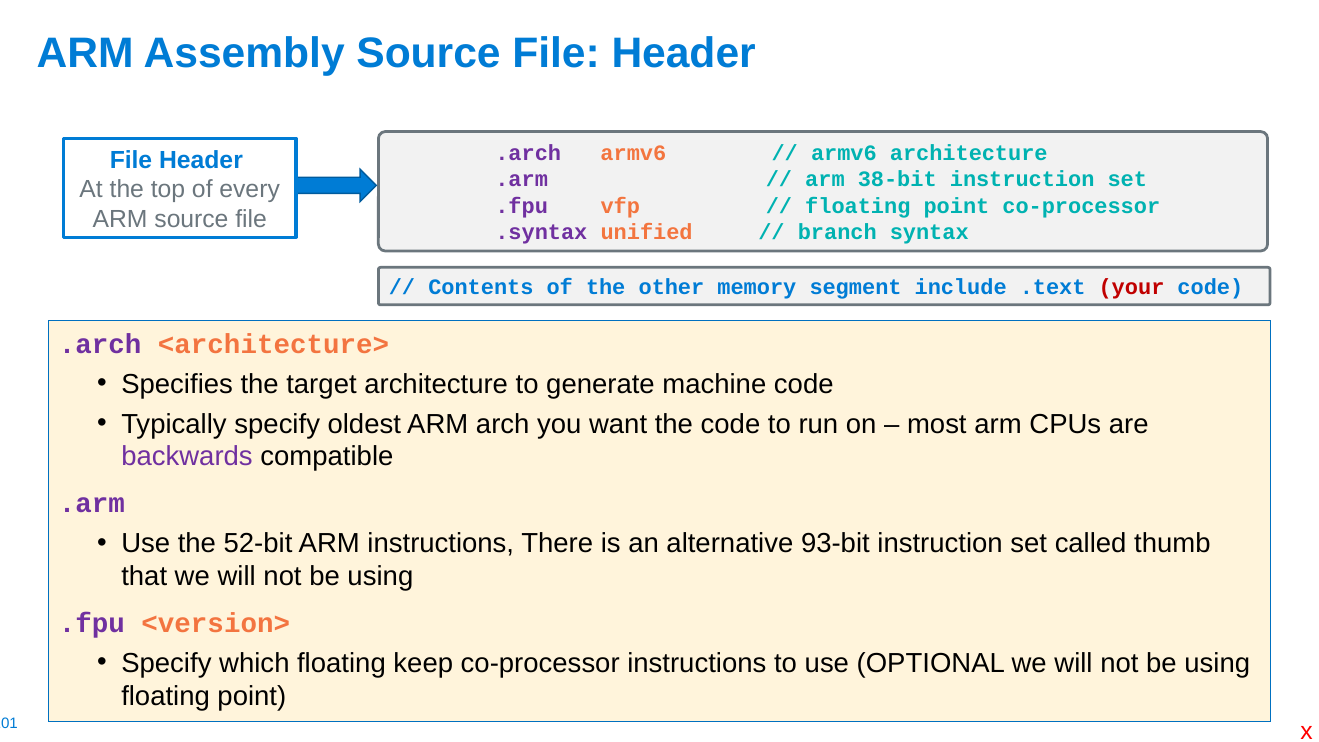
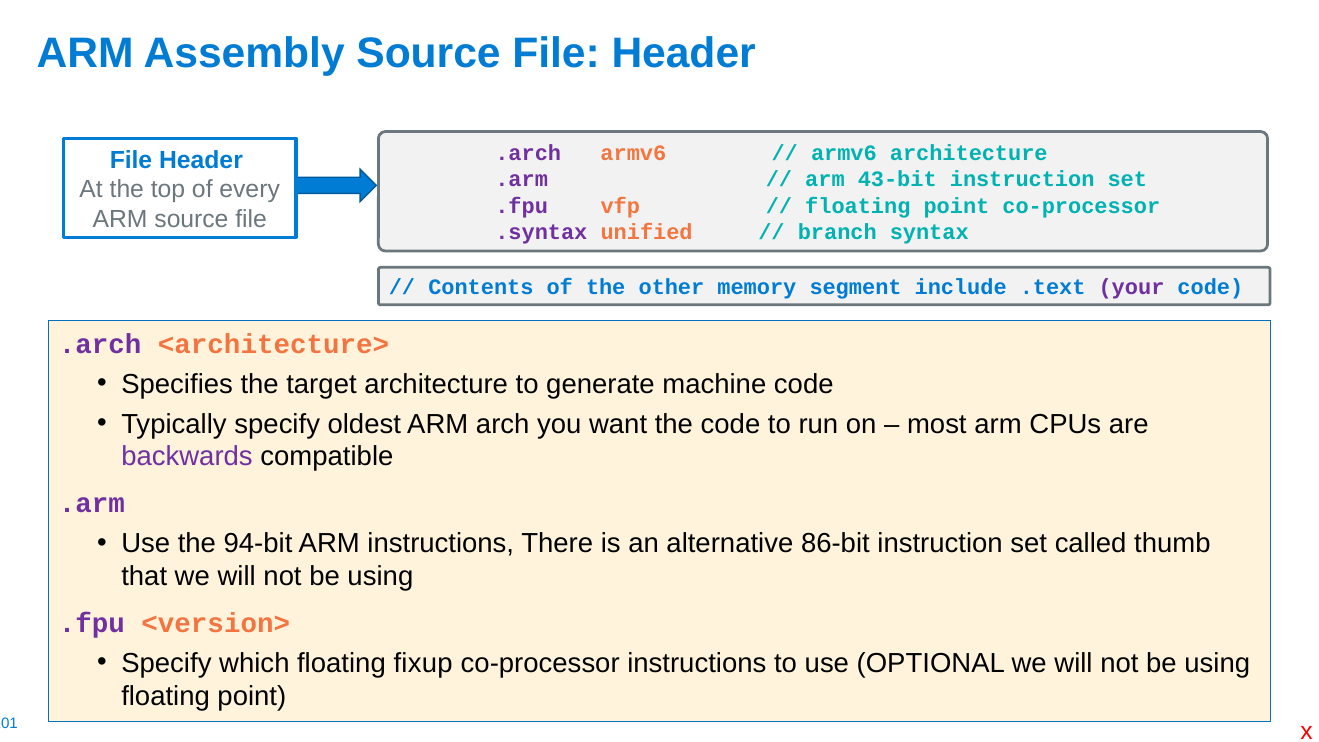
38-bit: 38-bit -> 43-bit (897, 180)
your colour: red -> purple (1131, 288)
52-bit: 52-bit -> 94-bit (258, 543)
93-bit: 93-bit -> 86-bit (835, 543)
keep: keep -> fixup (423, 663)
